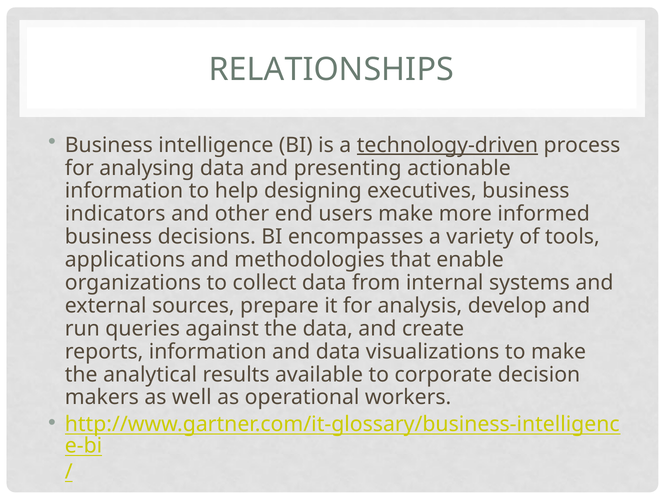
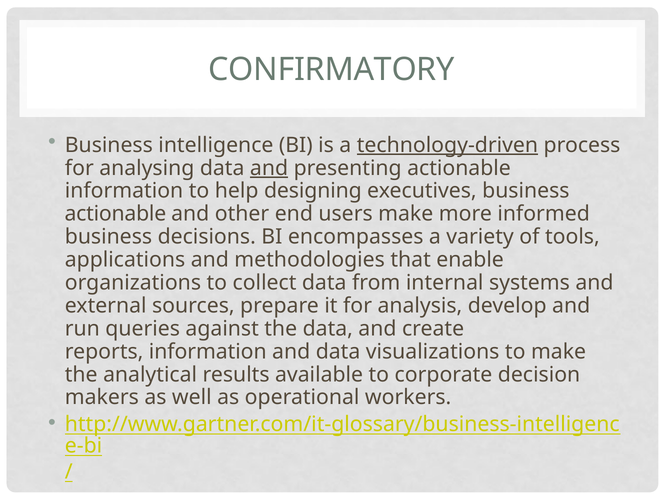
RELATIONSHIPS: RELATIONSHIPS -> CONFIRMATORY (331, 70)
and underline: none -> present (269, 168)
indicators: indicators -> actionable (115, 214)
